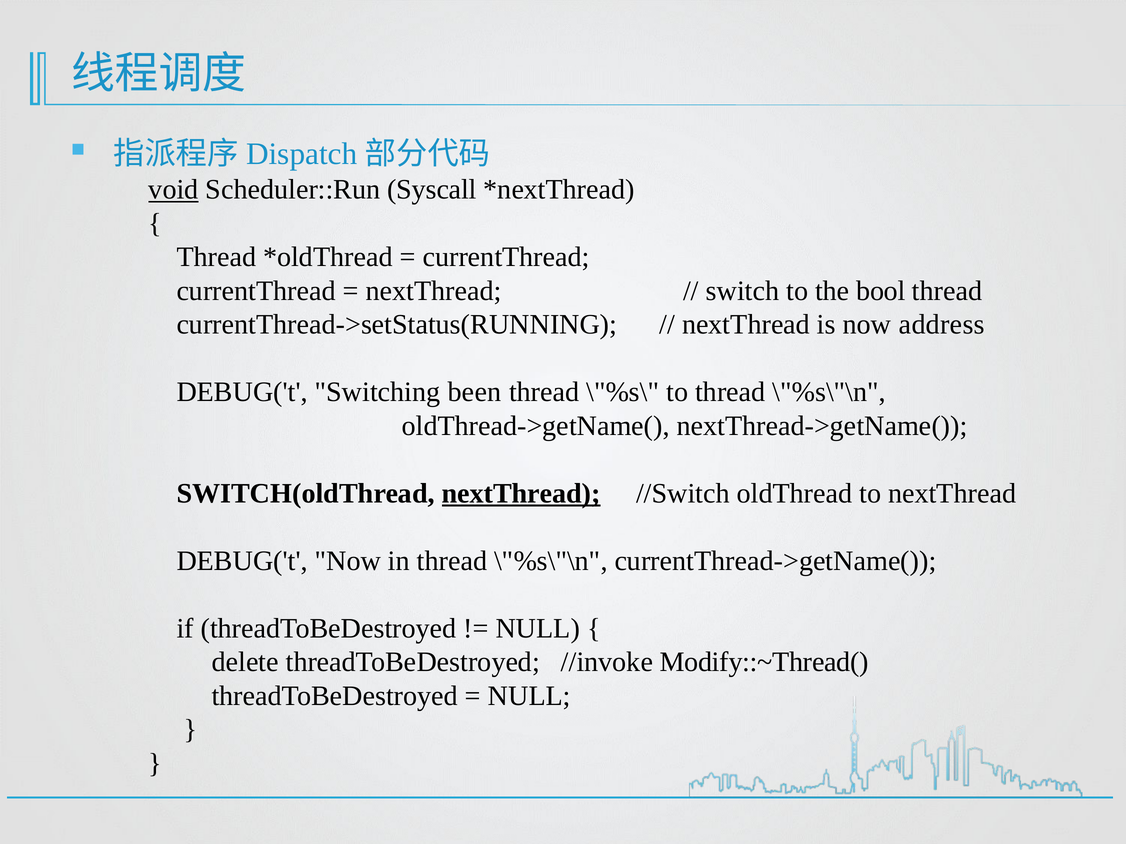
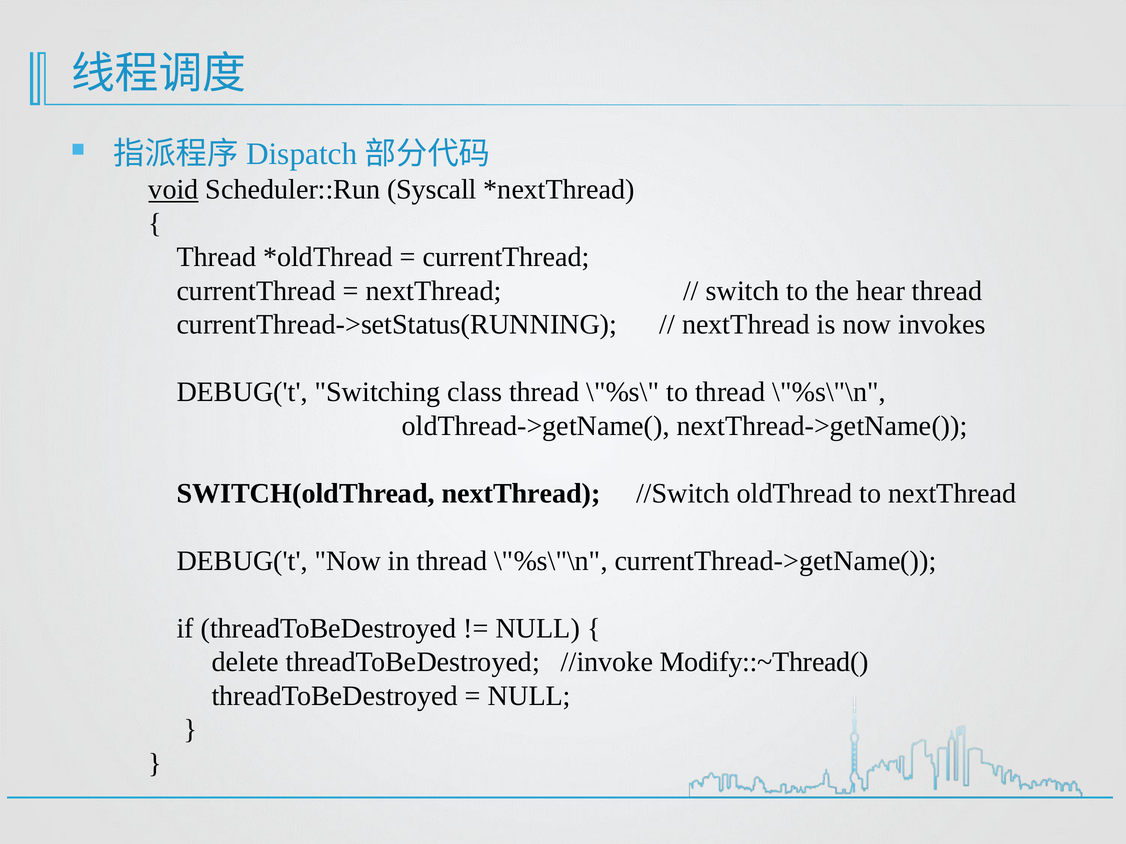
bool: bool -> hear (881, 291)
address: address -> invokes (942, 325)
been: been -> class (475, 392)
nextThread underline: present -> none (521, 494)
